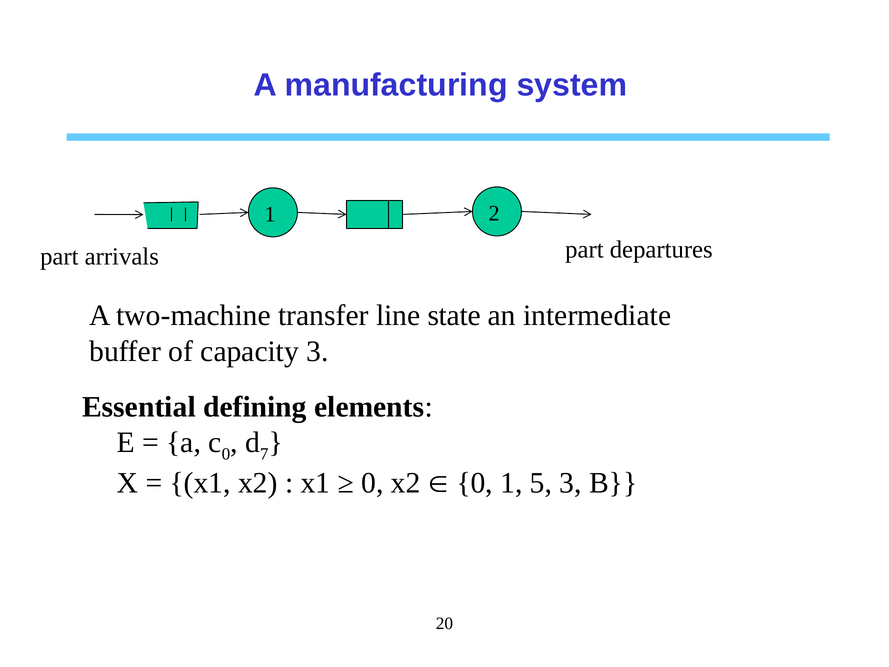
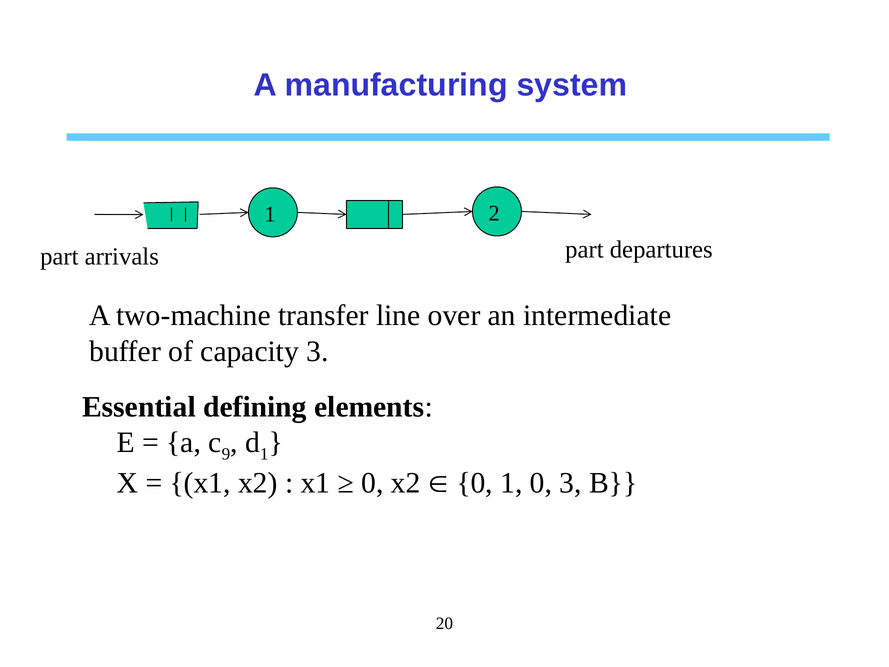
state: state -> over (454, 316)
0: 0 -> 9 (226, 454)
7: 7 -> 1 (264, 454)
1 5: 5 -> 0 (541, 483)
